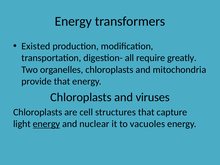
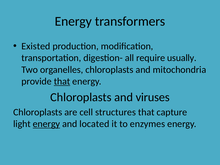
greatly: greatly -> usually (182, 58)
that underline: none -> present (62, 81)
nuclear: nuclear -> located (94, 124)
vacuoles: vacuoles -> enzymes (148, 124)
